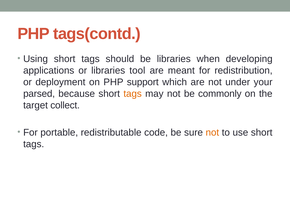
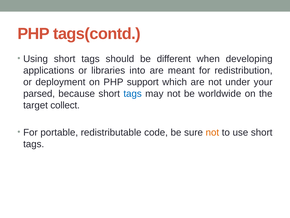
be libraries: libraries -> different (174, 59)
tool: tool -> into (137, 70)
tags colour: orange -> blue (133, 93)
commonly: commonly -> worldwide (220, 93)
